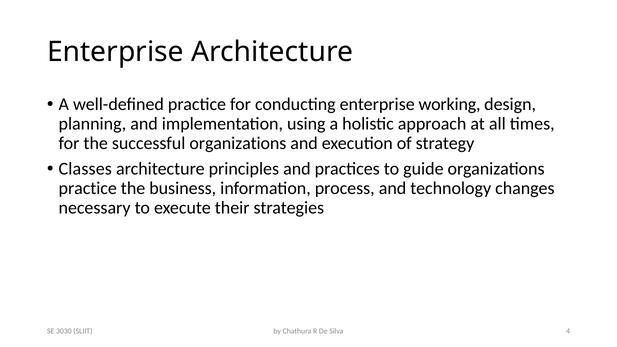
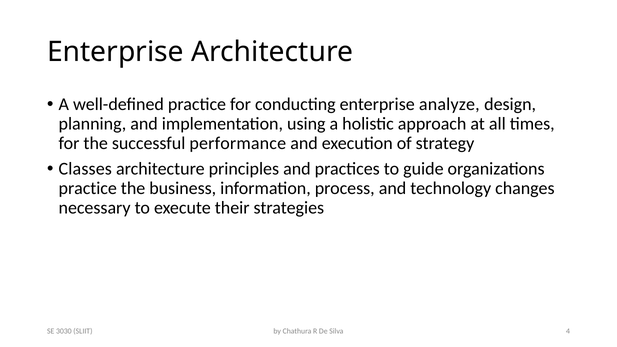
working: working -> analyze (449, 104)
successful organizations: organizations -> performance (238, 143)
